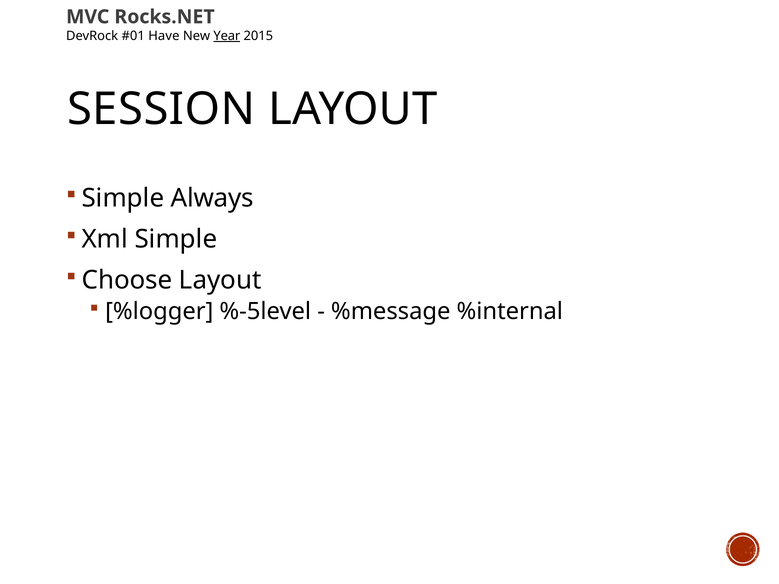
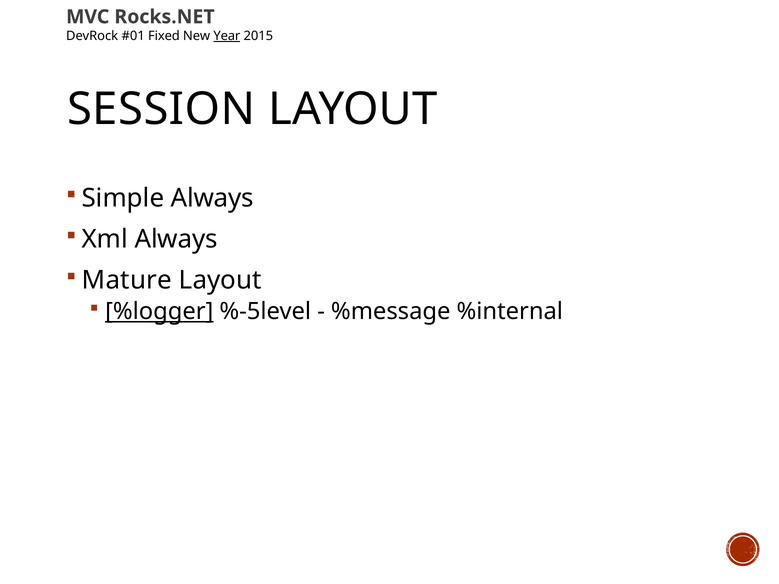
Have: Have -> Fixed (164, 36)
Xml Simple: Simple -> Always (176, 240)
Choose: Choose -> Mature (127, 281)
%logger underline: none -> present (159, 312)
